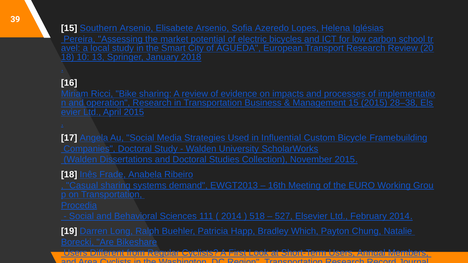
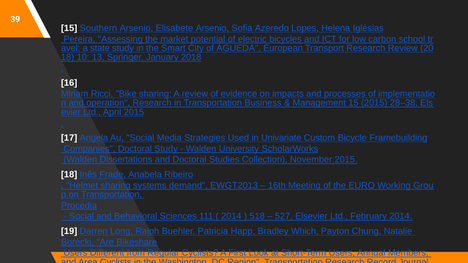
local: local -> state (100, 48)
Influential: Influential -> Univariate (281, 138)
Casual: Casual -> Helmet (82, 186)
